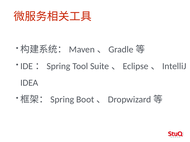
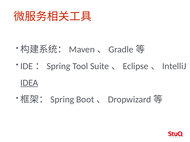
IDEA underline: none -> present (29, 83)
